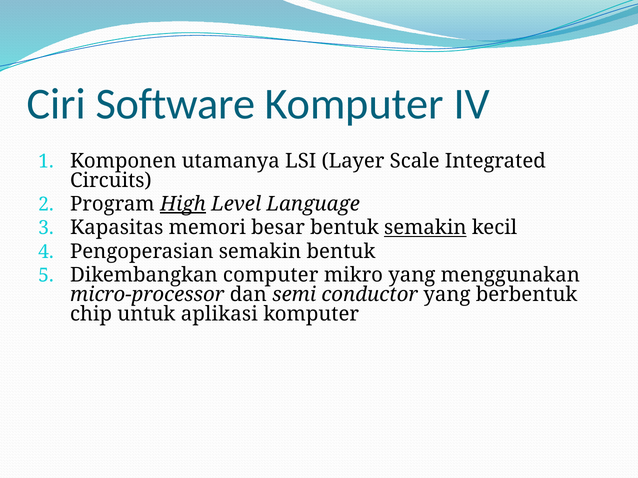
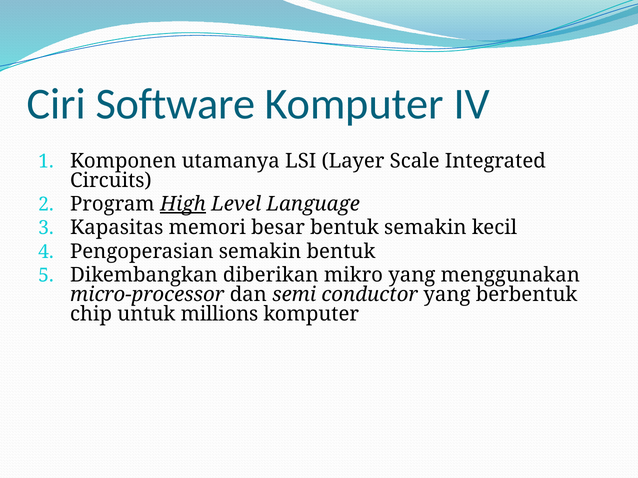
semakin underline: present -> none (425, 228)
computer: computer -> diberikan (271, 275)
aplikasi: aplikasi -> millions (220, 315)
